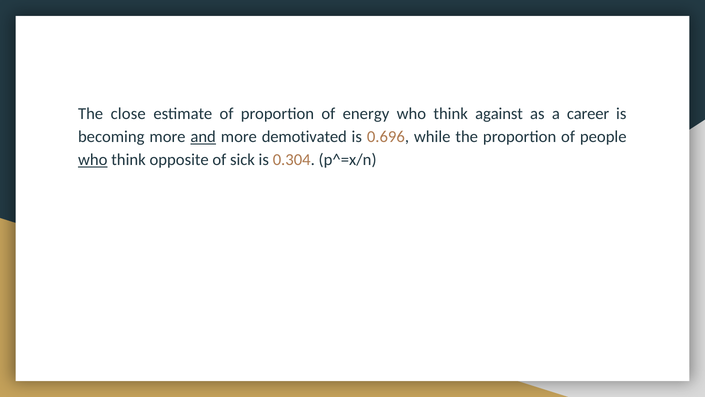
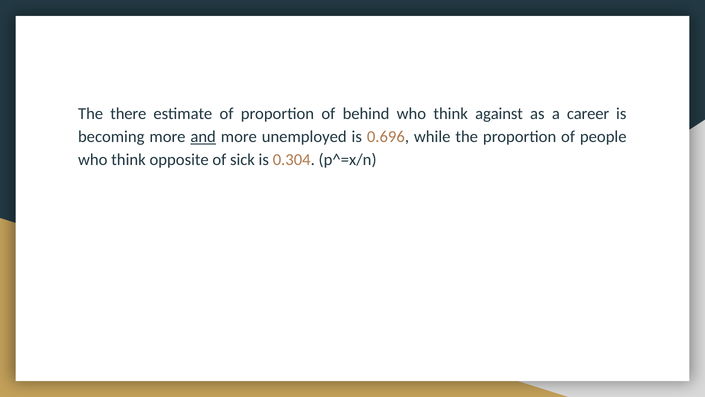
close: close -> there (128, 114)
energy: energy -> behind (366, 114)
demotivated: demotivated -> unemployed (304, 137)
who underline: present -> none (93, 160)
